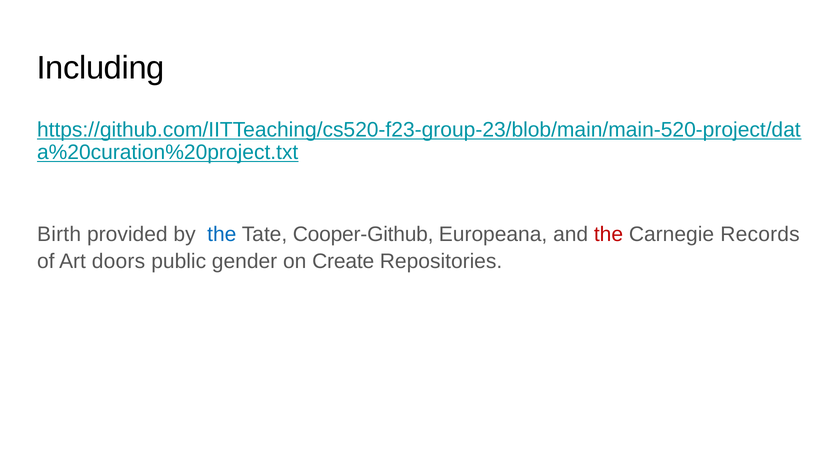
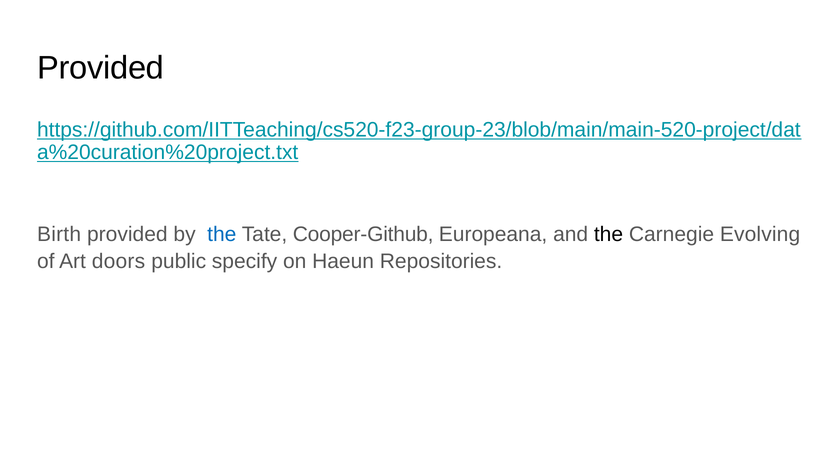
Including: Including -> Provided (101, 68)
the colour: red -> black (609, 234)
Records: Records -> Evolving (760, 234)
gender: gender -> specify (245, 261)
Create: Create -> Haeun (343, 261)
